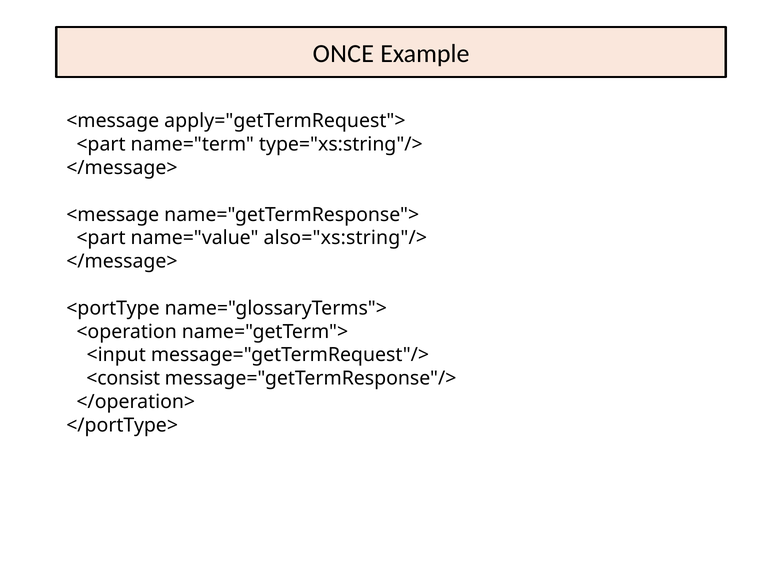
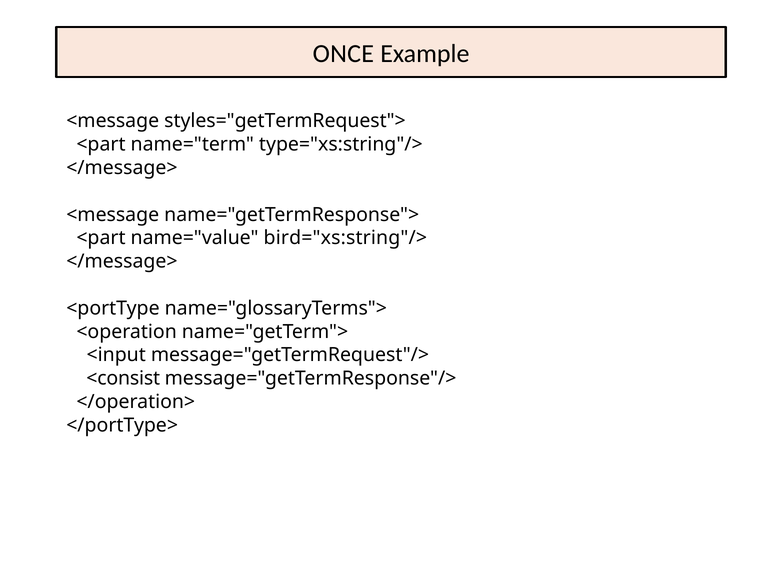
apply="getTermRequest">: apply="getTermRequest"> -> styles="getTermRequest"> (285, 121)
also="xs:string"/>: also="xs:string"/> -> bird="xs:string"/> (345, 238)
